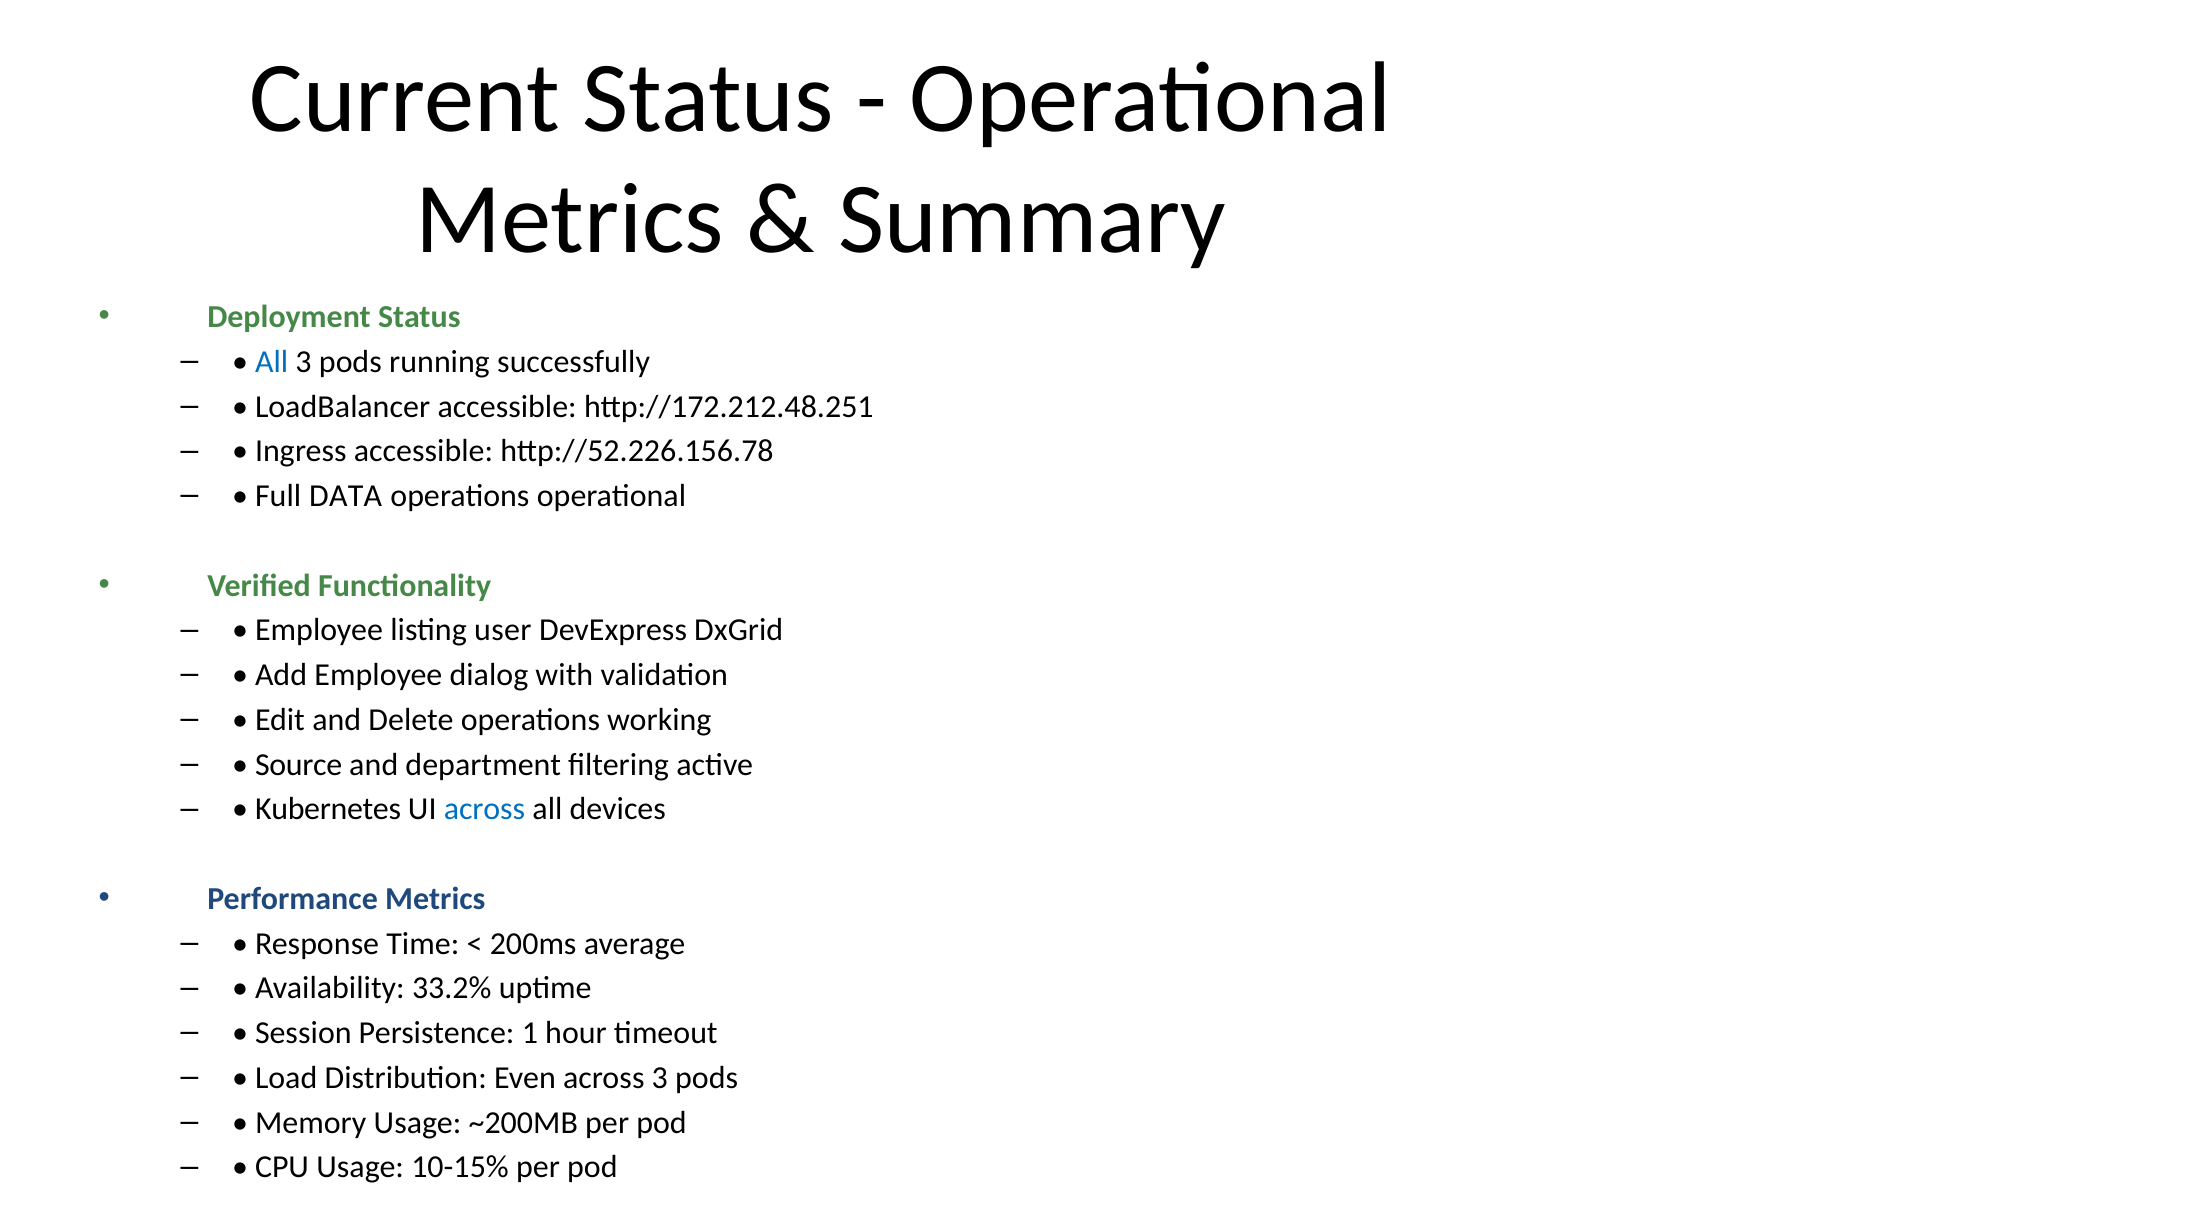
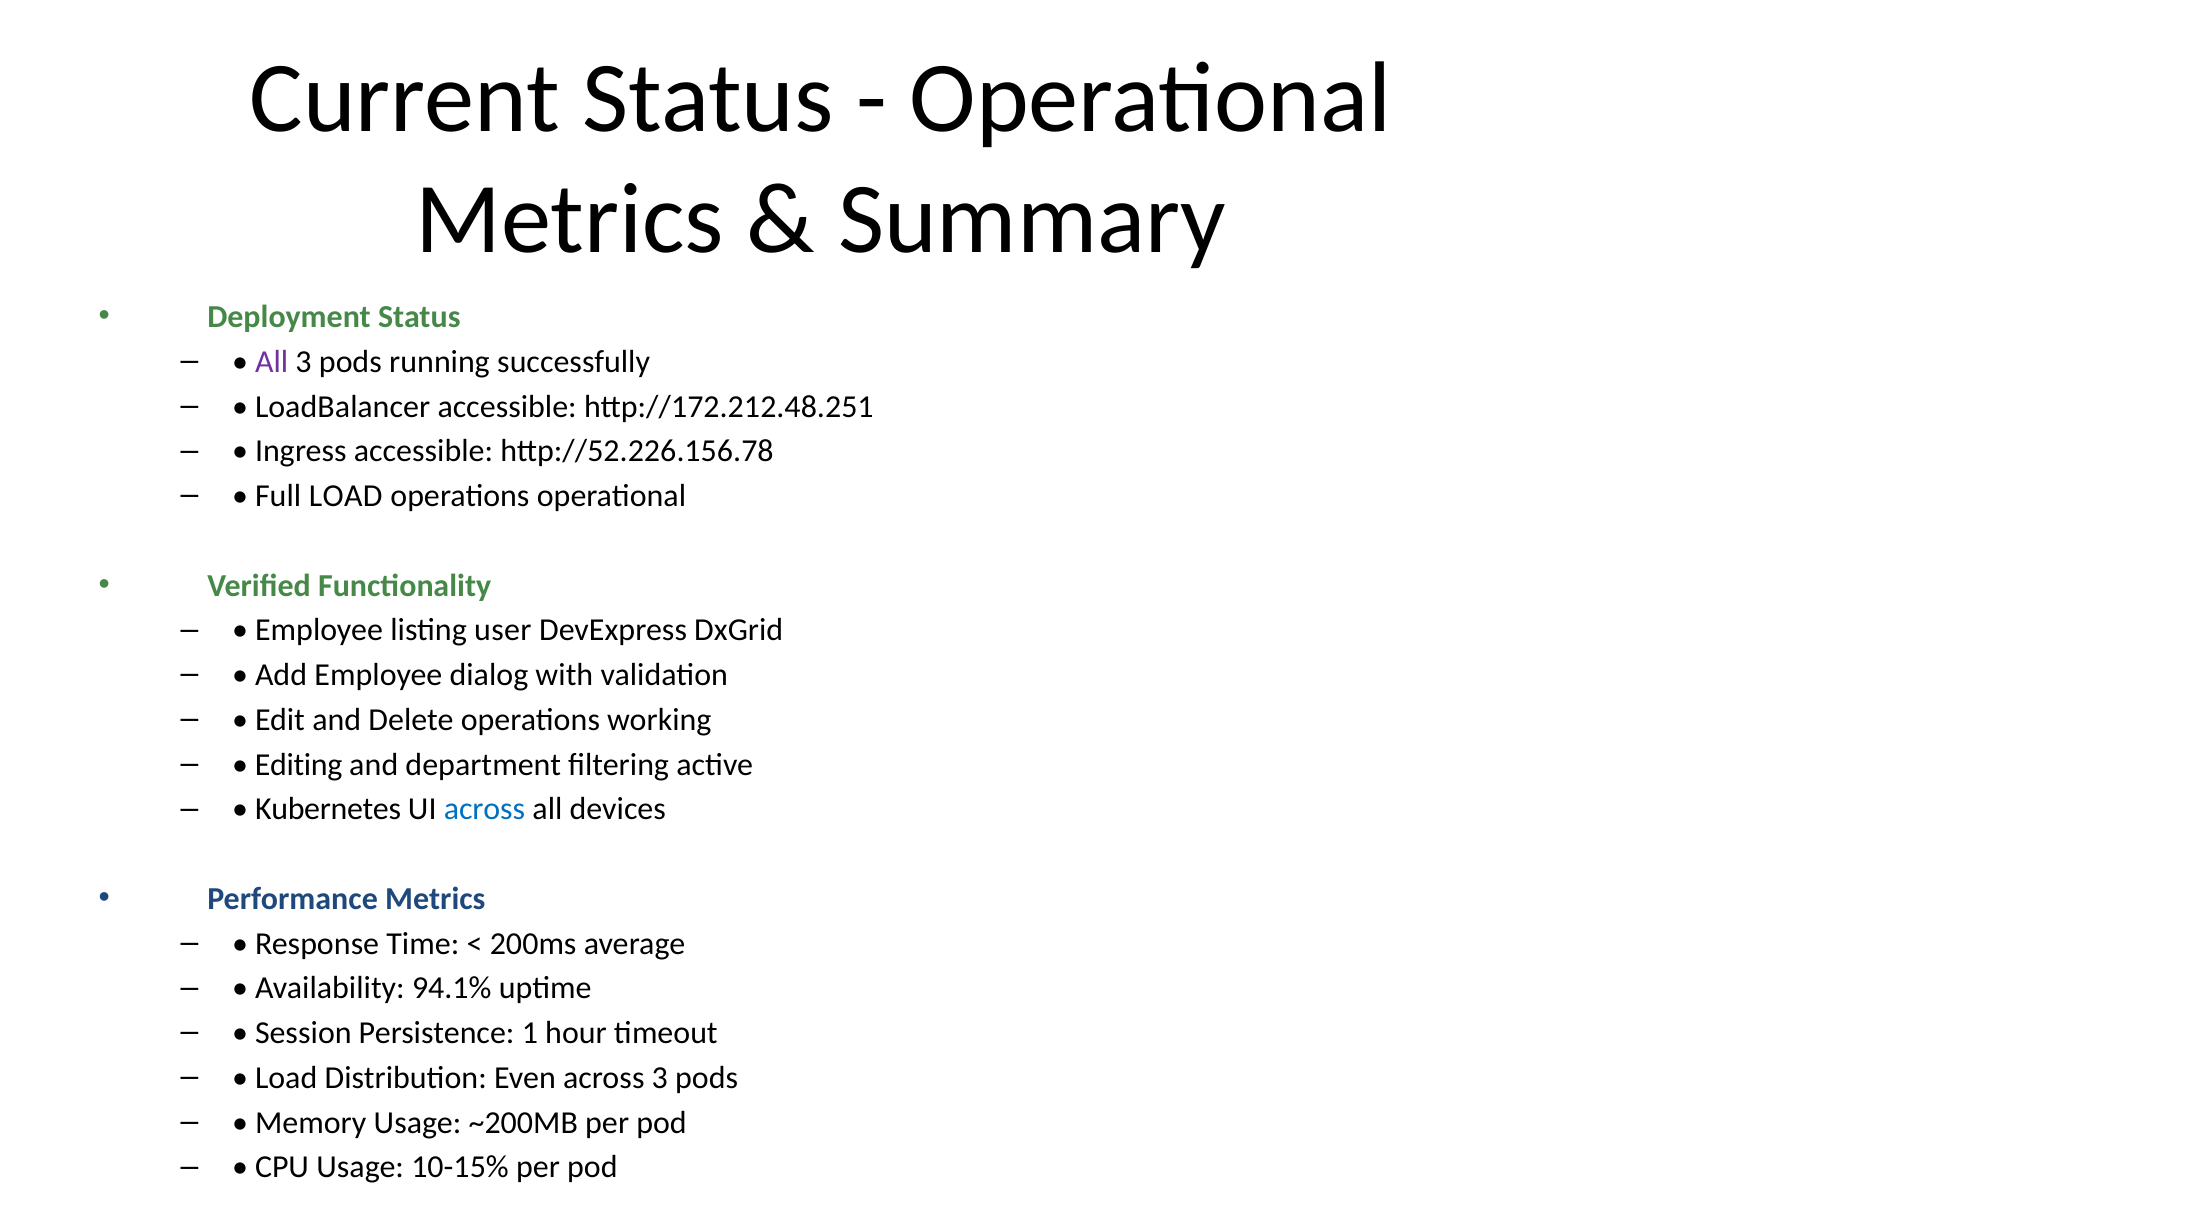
All colour: blue -> purple (272, 362)
Full DATA: DATA -> LOAD (346, 496)
Source: Source -> Editing (299, 765)
33.2%: 33.2% -> 94.1% (452, 989)
